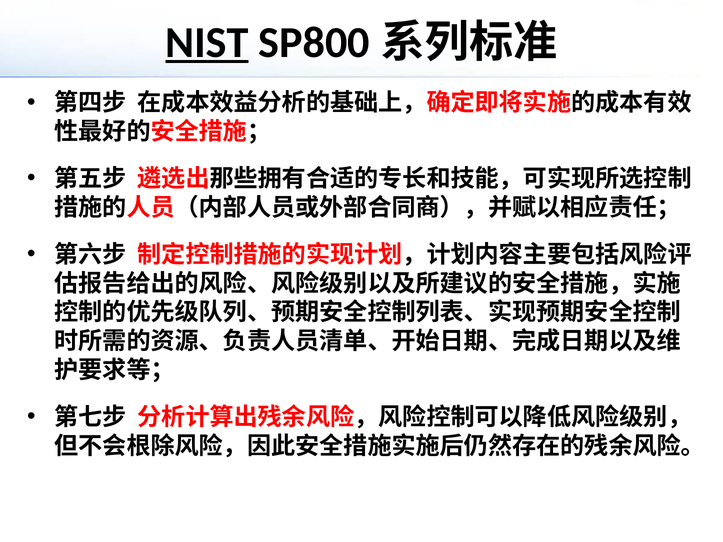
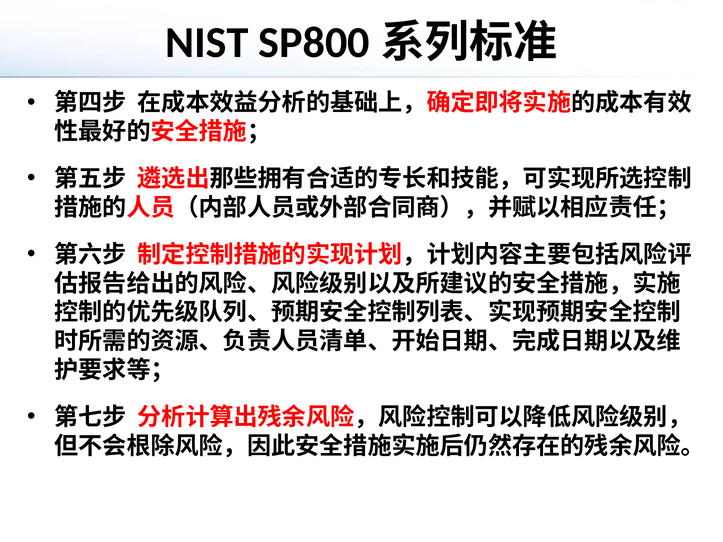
NIST underline: present -> none (207, 43)
